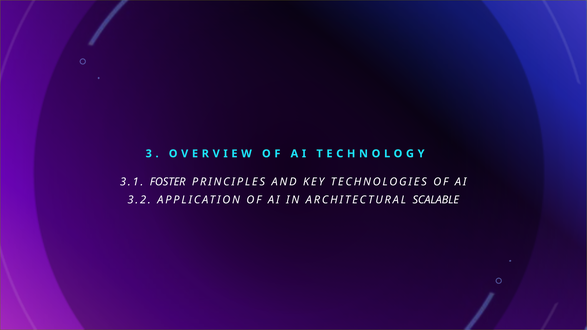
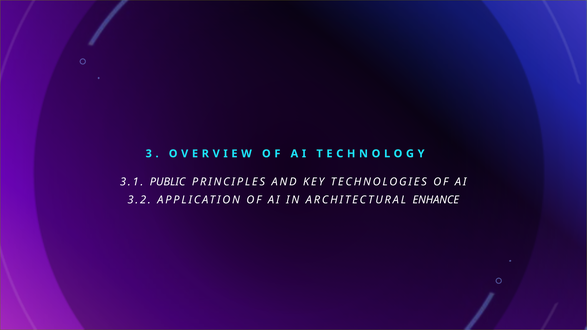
FOSTER: FOSTER -> PUBLIC (168, 182)
SCALABLE: SCALABLE -> ENHANCE (436, 200)
